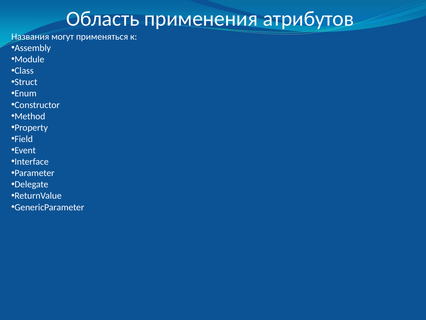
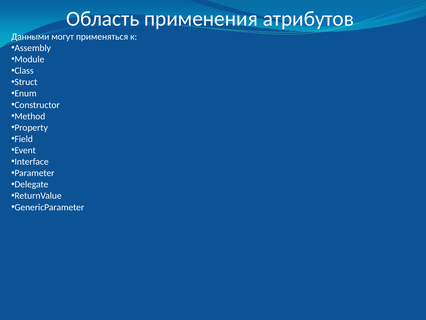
Названия: Названия -> Данными (30, 37)
